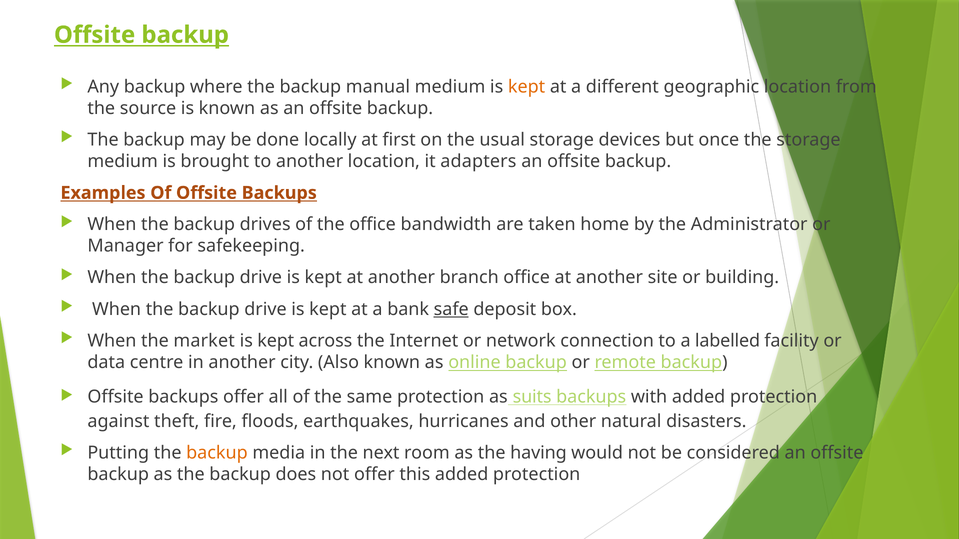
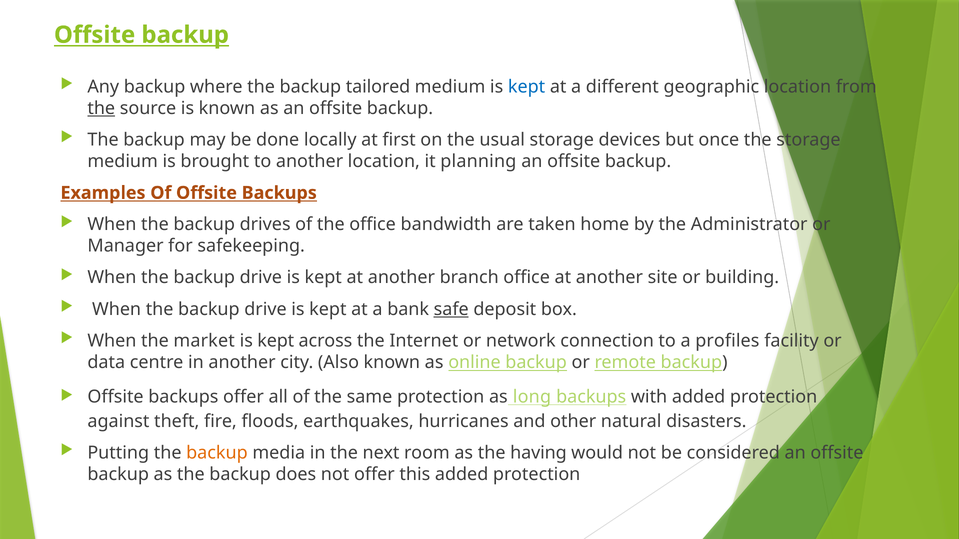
manual: manual -> tailored (378, 87)
kept colour: orange -> blue (527, 87)
the underline: none -> present (101, 108)
adapters: adapters -> planning (478, 161)
labelled: labelled -> profiles (727, 341)
suits: suits -> long (532, 397)
